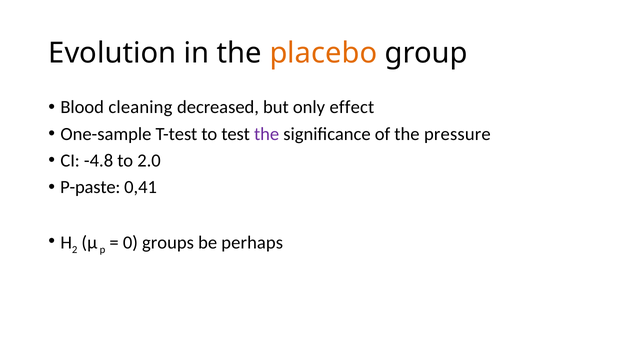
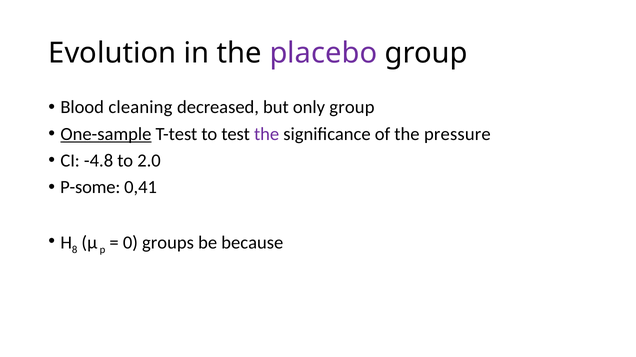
placebo colour: orange -> purple (323, 53)
only effect: effect -> group (352, 108)
One-sample underline: none -> present (106, 134)
P-paste: P-paste -> P-some (90, 188)
2: 2 -> 8 (75, 250)
perhaps: perhaps -> because (252, 243)
